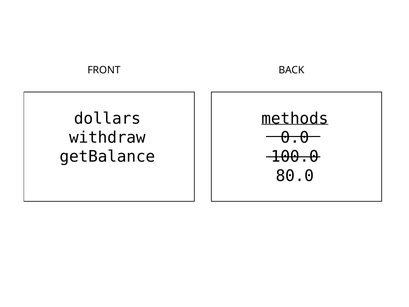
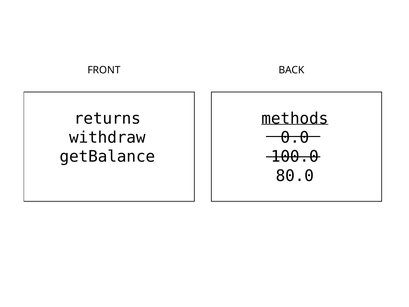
dollars: dollars -> returns (107, 118)
